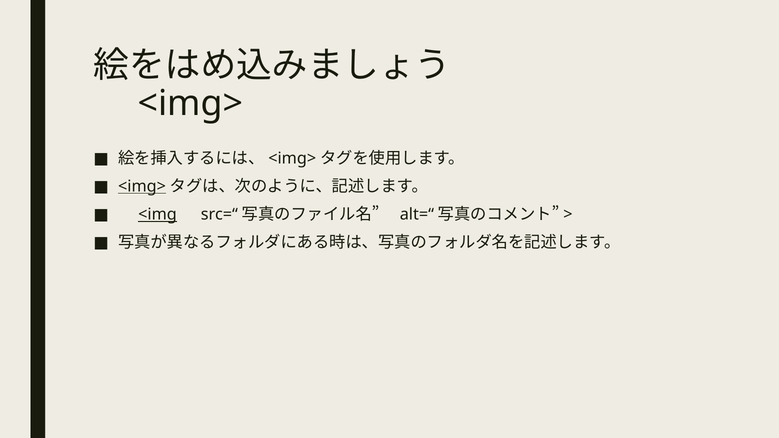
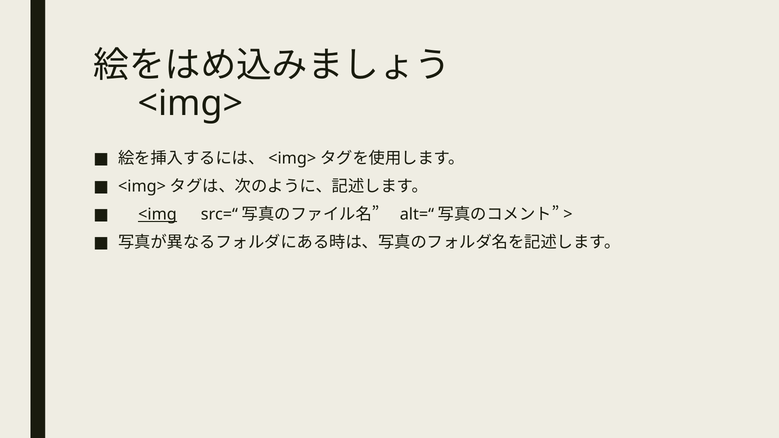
<img> underline: present -> none (142, 186)
